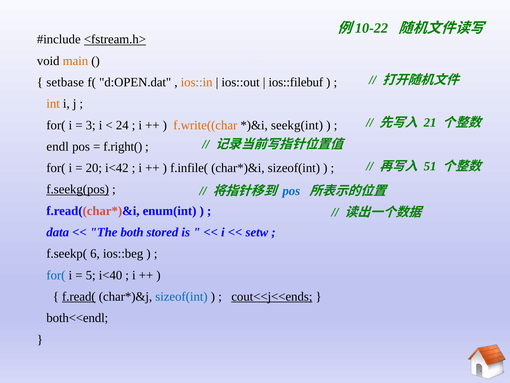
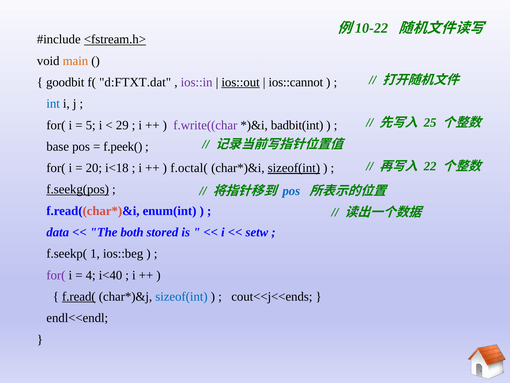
setbase: setbase -> goodbit (65, 82)
d:OPEN.dat: d:OPEN.dat -> d:FTXT.dat (135, 82)
ios::in colour: orange -> purple (197, 82)
ios::out underline: none -> present (241, 82)
ios::filebuf: ios::filebuf -> ios::cannot (296, 82)
int colour: orange -> blue (53, 104)
21: 21 -> 25 (430, 122)
3: 3 -> 5 (91, 125)
24: 24 -> 29 (122, 125)
f.write((char colour: orange -> purple (205, 125)
seekg(int: seekg(int -> badbit(int (297, 125)
endl: endl -> base (58, 146)
f.right(: f.right( -> f.peek( (123, 146)
51: 51 -> 22 (430, 166)
i<42: i<42 -> i<18 (117, 168)
f.infile(: f.infile( -> f.octal( (189, 168)
sizeof(int underline: none -> present (294, 168)
6: 6 -> 1 (95, 253)
for( colour: blue -> purple (56, 275)
5: 5 -> 4 (91, 275)
cout<<j<<ends underline: present -> none (272, 296)
both<<endl: both<<endl -> endl<<endl (77, 318)
